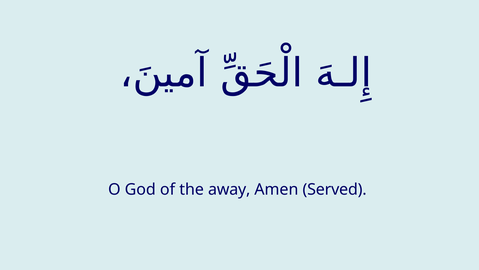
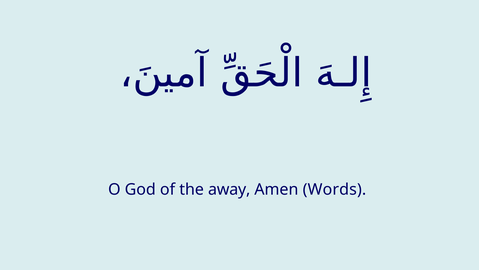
Served: Served -> Words (334, 189)
